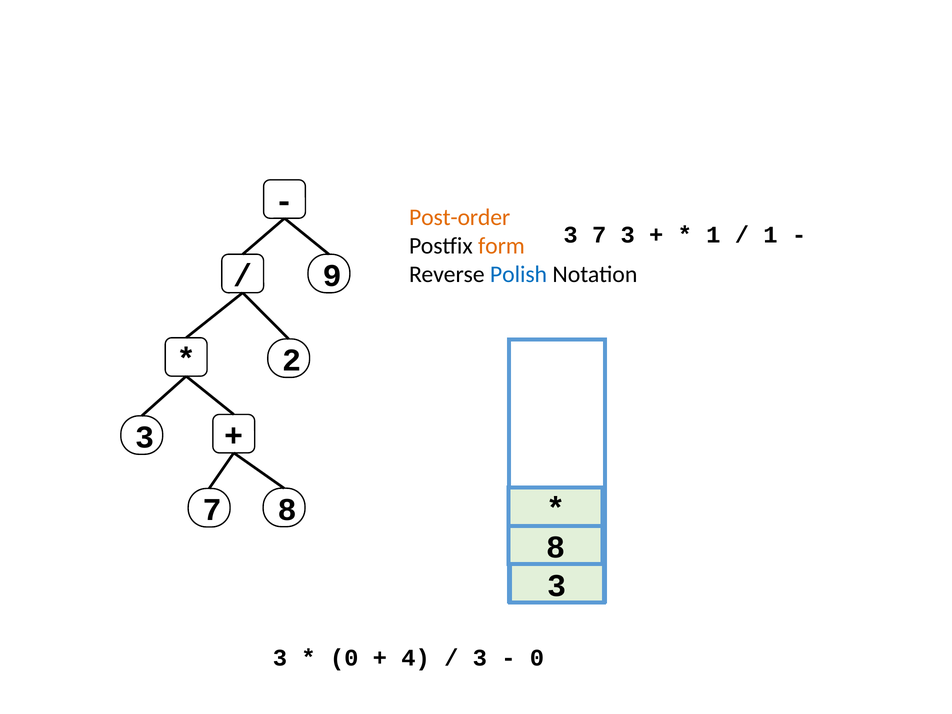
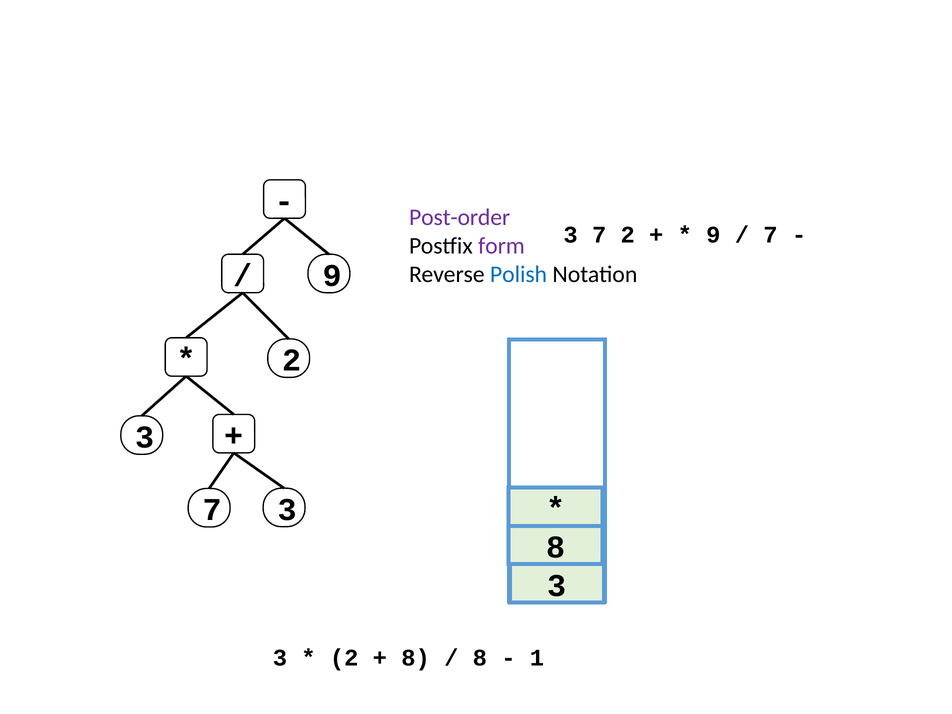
Post-order colour: orange -> purple (460, 217)
7 3: 3 -> 2 (628, 235)
1: 1 -> 9 (713, 235)
1: 1 -> 7 (771, 235)
form colour: orange -> purple (501, 246)
7 8: 8 -> 3 (287, 510)
0: 0 -> 2 (344, 658)
4: 4 -> 8 (416, 658)
3: 3 -> 8 (480, 658)
0: 0 -> 1 (537, 658)
